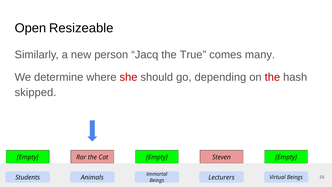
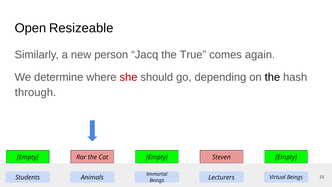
many: many -> again (260, 55)
the colour: red -> black (272, 77)
skipped: skipped -> through (35, 92)
